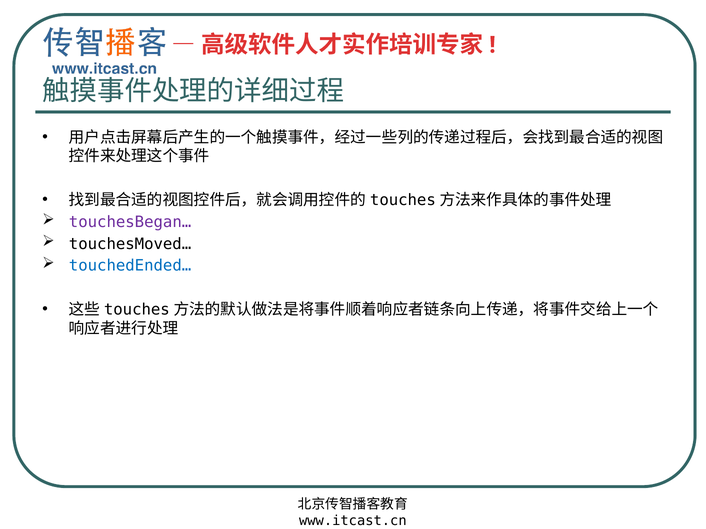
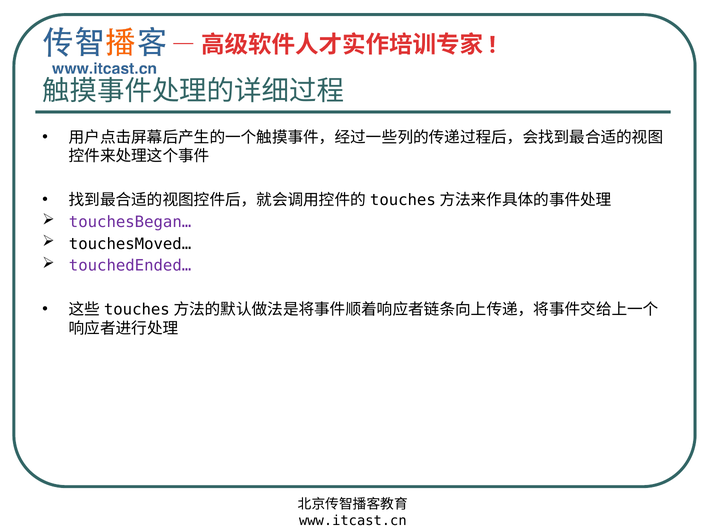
touchedEnded… colour: blue -> purple (130, 266)
